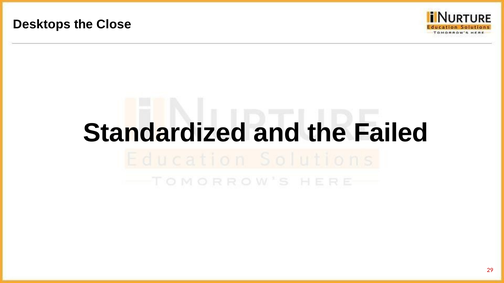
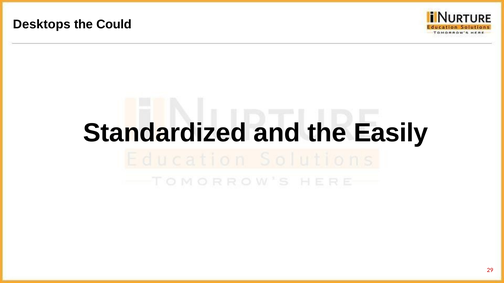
Close: Close -> Could (114, 24)
Failed: Failed -> Easily (391, 133)
